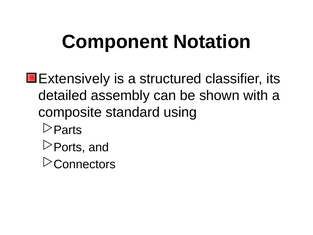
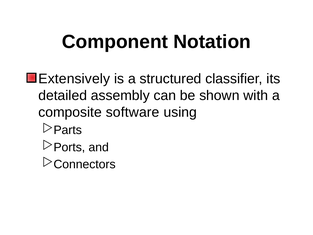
standard: standard -> software (133, 112)
